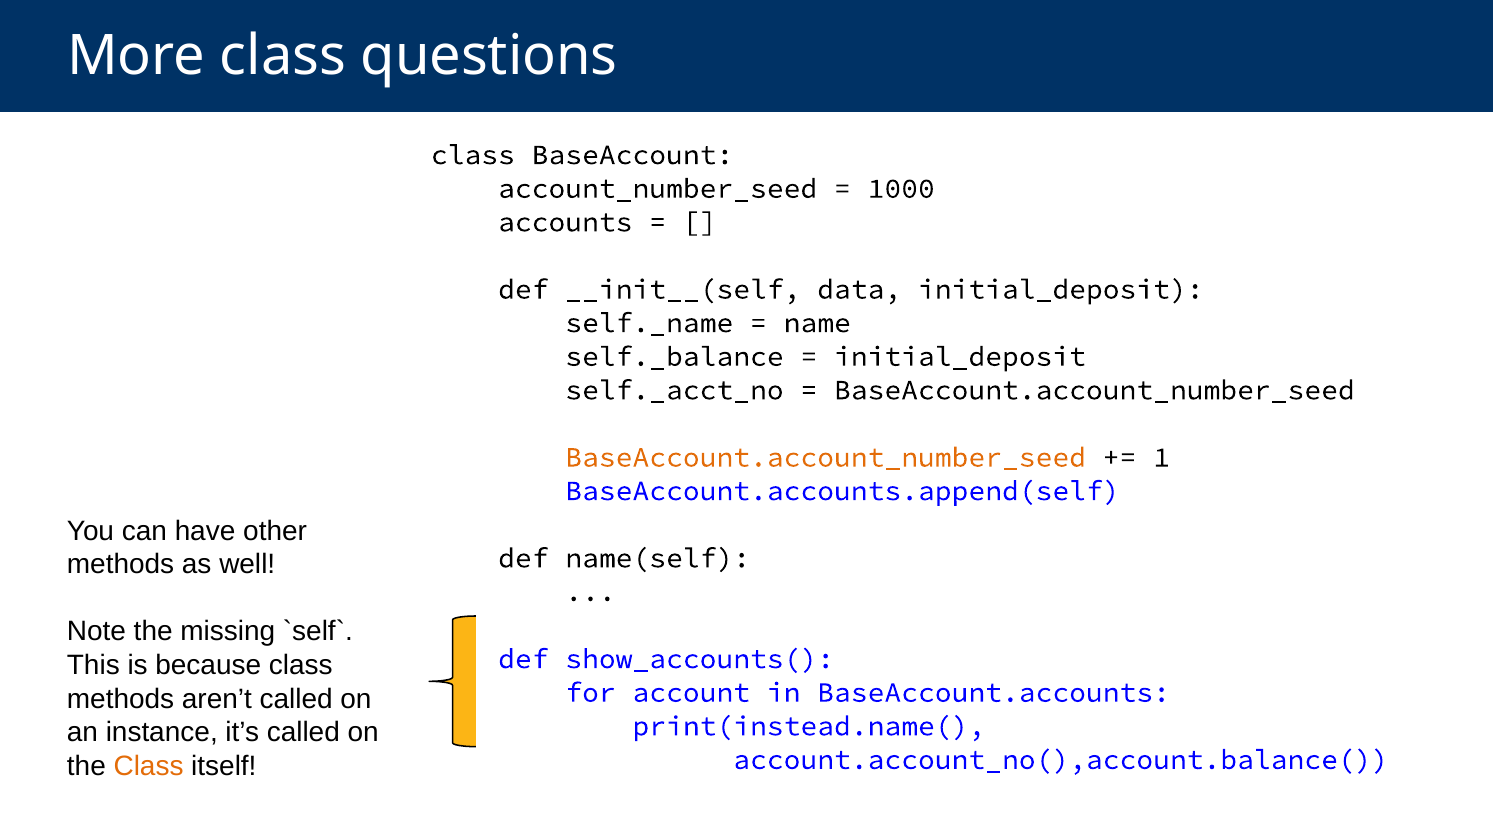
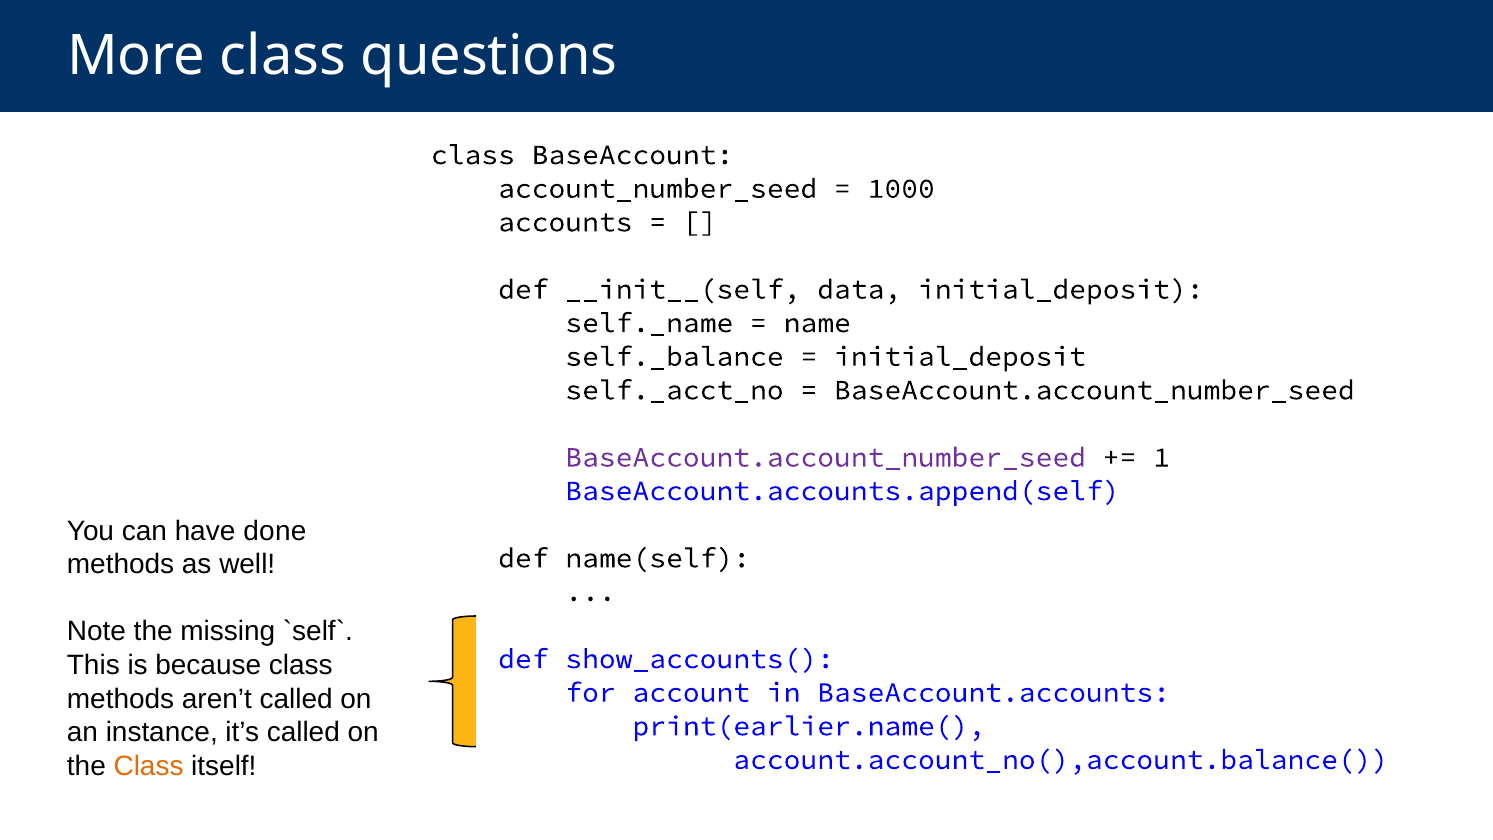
BaseAccount.account_number_seed colour: orange -> purple (826, 457)
other: other -> done (275, 531)
print(instead.name(: print(instead.name( -> print(earlier.name( (809, 726)
